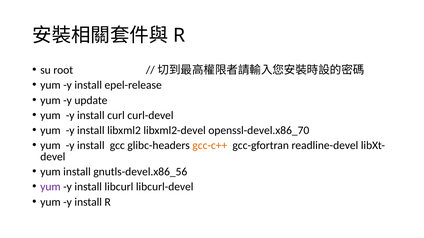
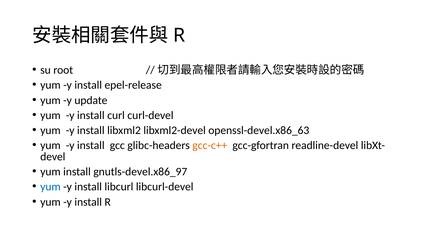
openssl-devel.x86_70: openssl-devel.x86_70 -> openssl-devel.x86_63 (259, 131)
gnutls-devel.x86_56: gnutls-devel.x86_56 -> gnutls-devel.x86_97 (140, 172)
yum colour: purple -> blue (50, 187)
